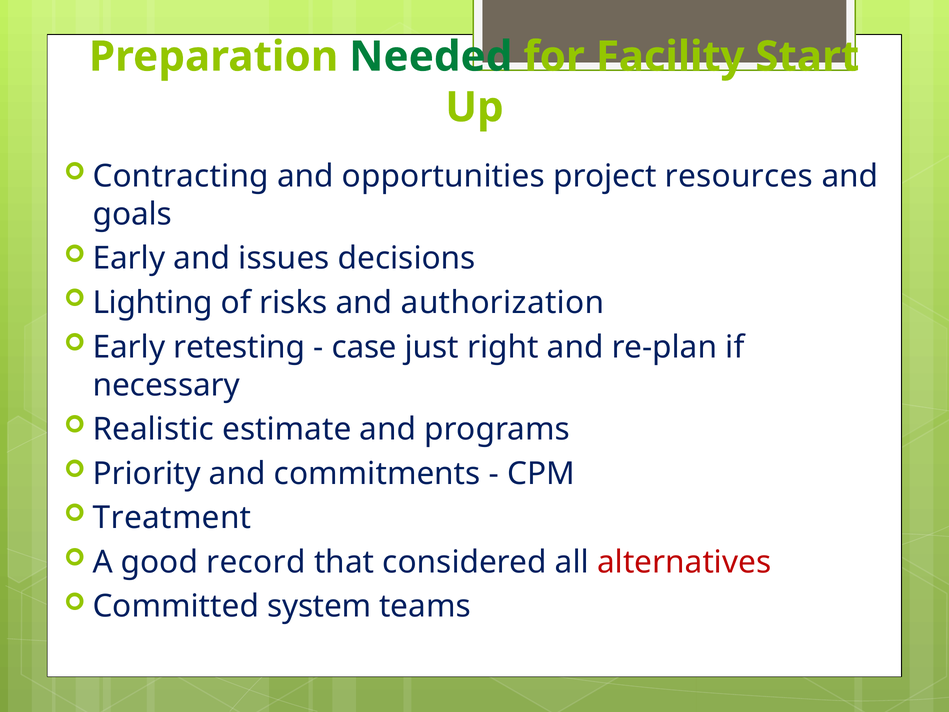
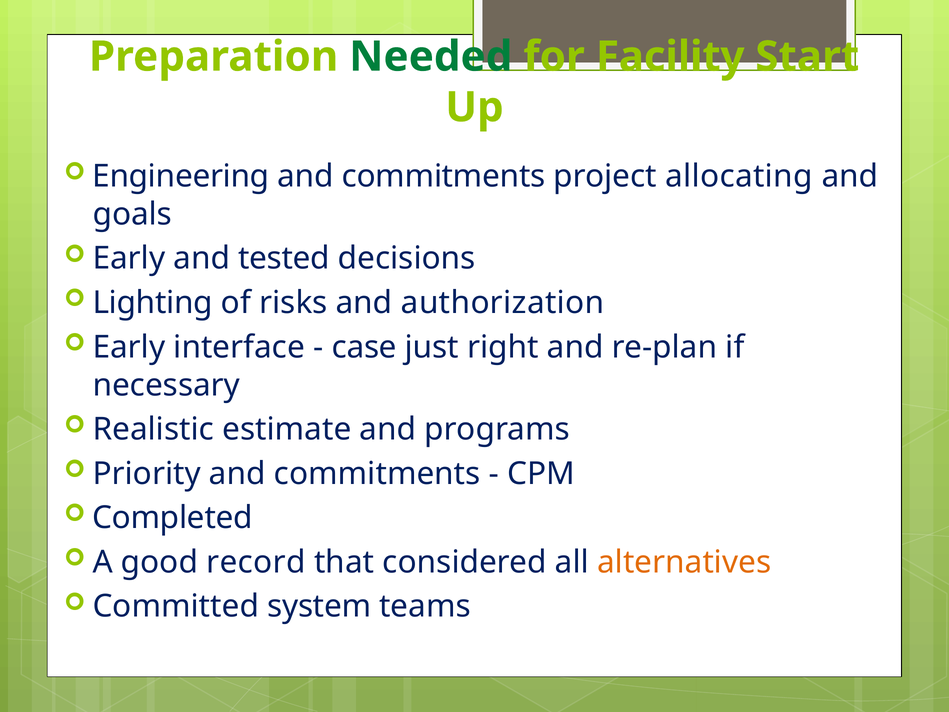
Contracting: Contracting -> Engineering (181, 176)
opportunities: opportunities -> commitments (444, 176)
resources: resources -> allocating (739, 176)
issues: issues -> tested (284, 258)
retesting: retesting -> interface (239, 347)
Treatment: Treatment -> Completed (172, 518)
alternatives colour: red -> orange (684, 562)
